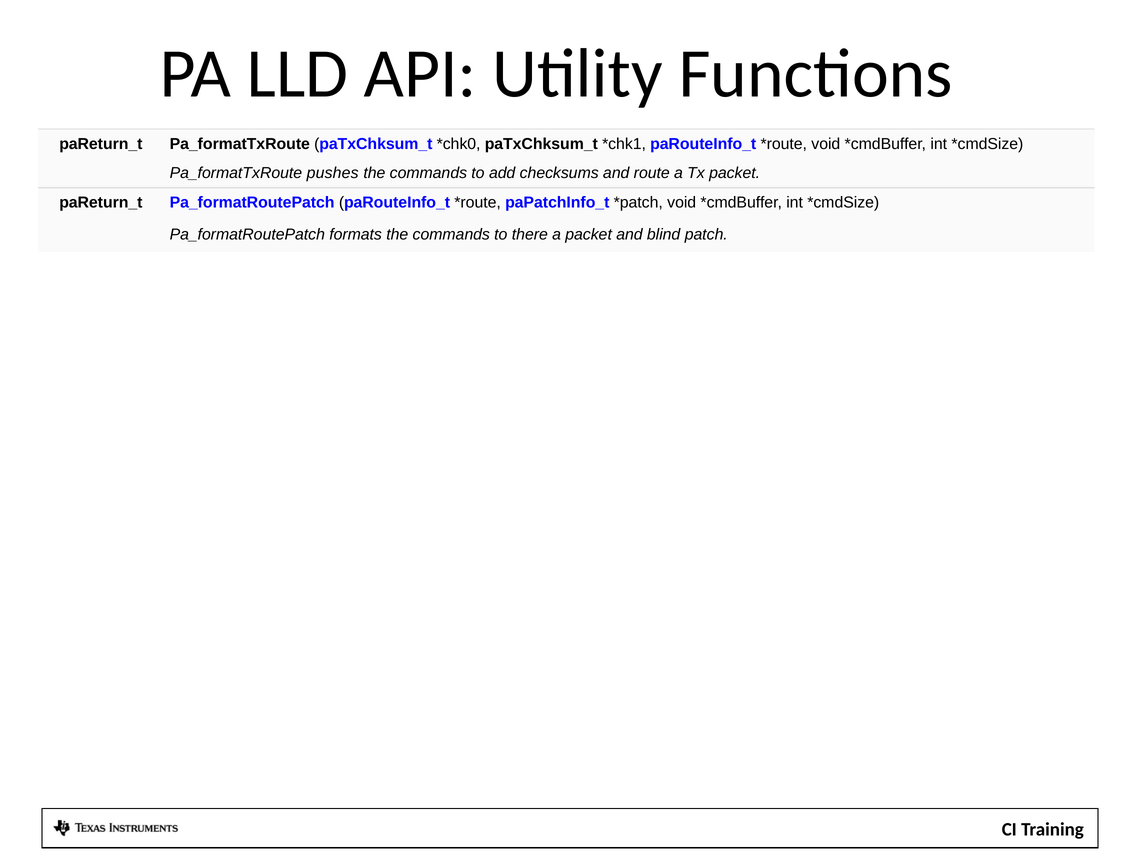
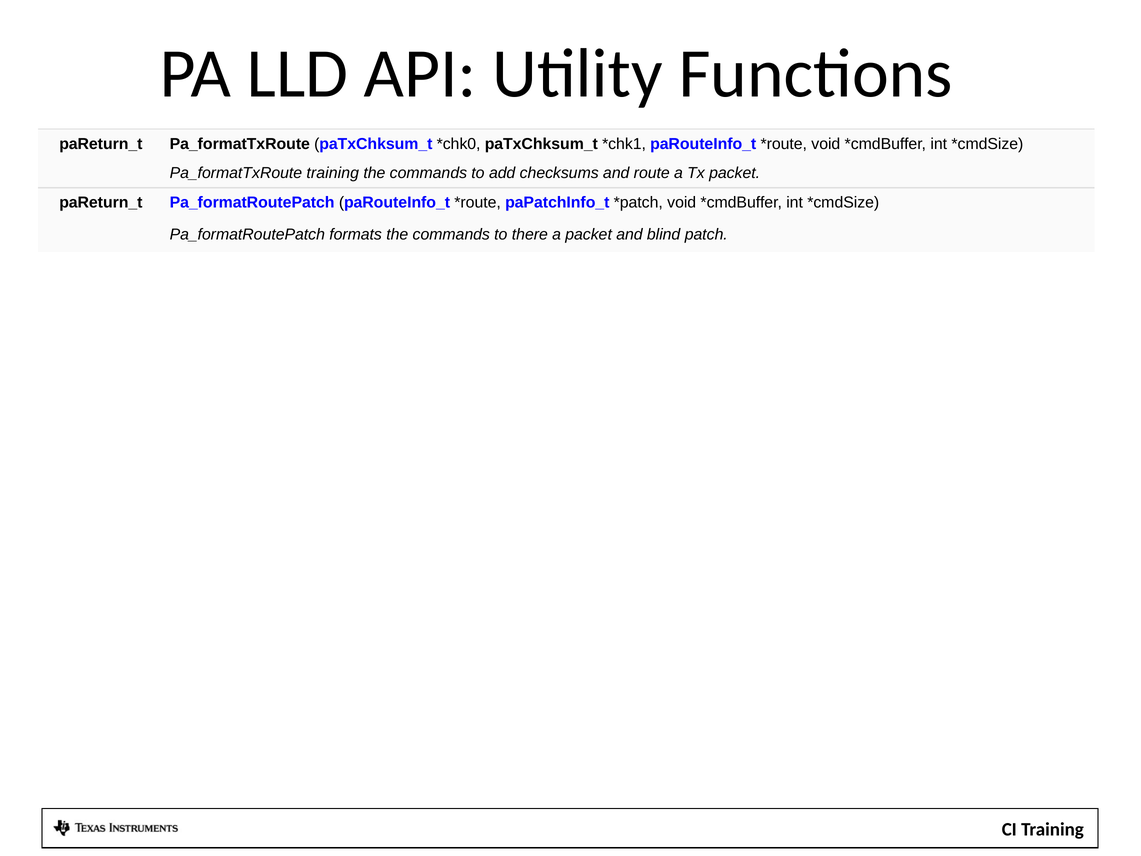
pushes: pushes -> training (333, 173)
